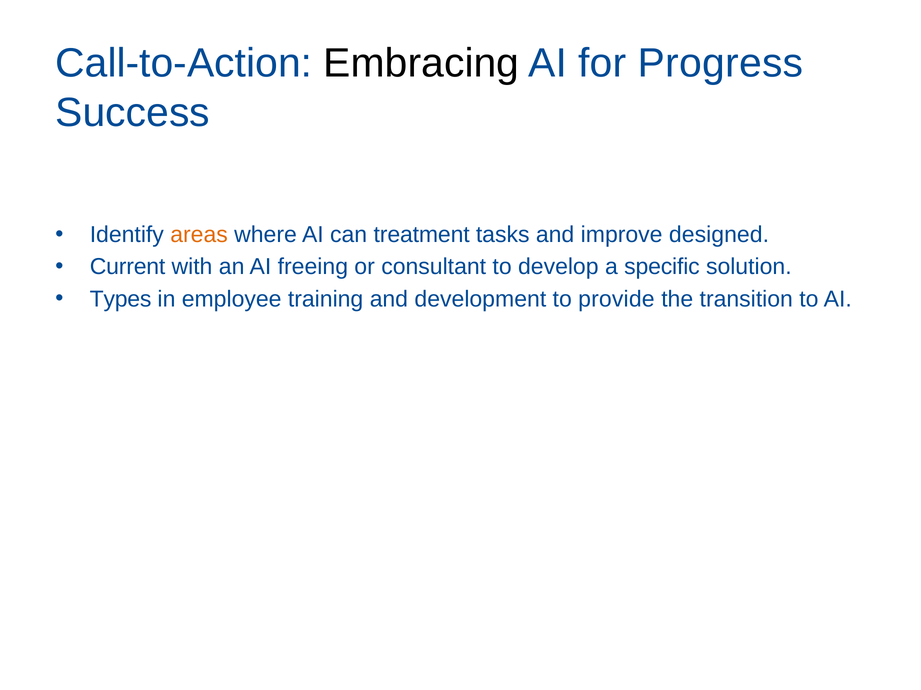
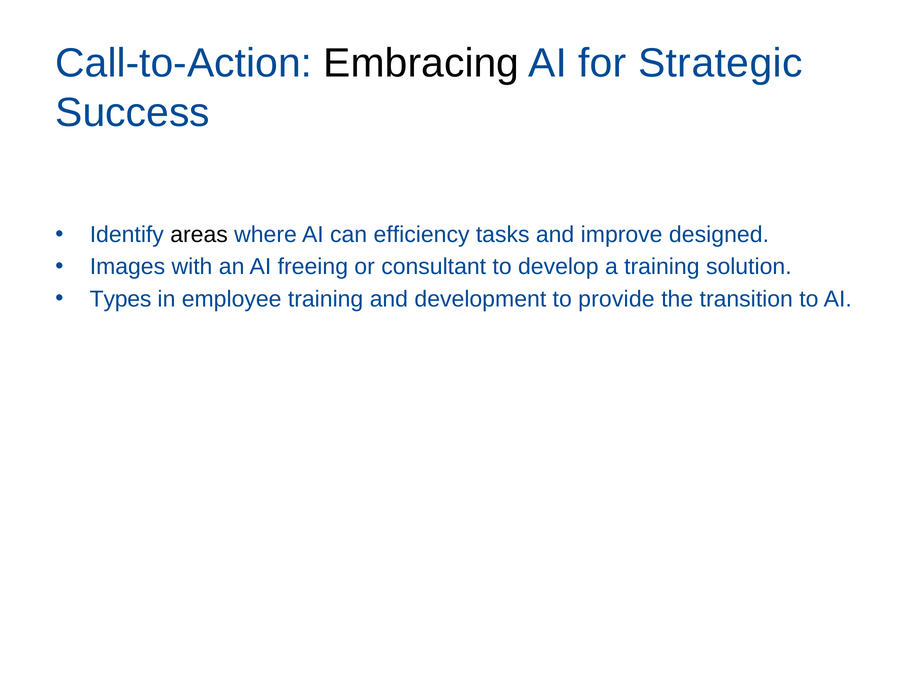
Progress: Progress -> Strategic (720, 64)
areas colour: orange -> black (199, 235)
treatment: treatment -> efficiency (422, 235)
Current: Current -> Images (127, 267)
a specific: specific -> training (662, 267)
